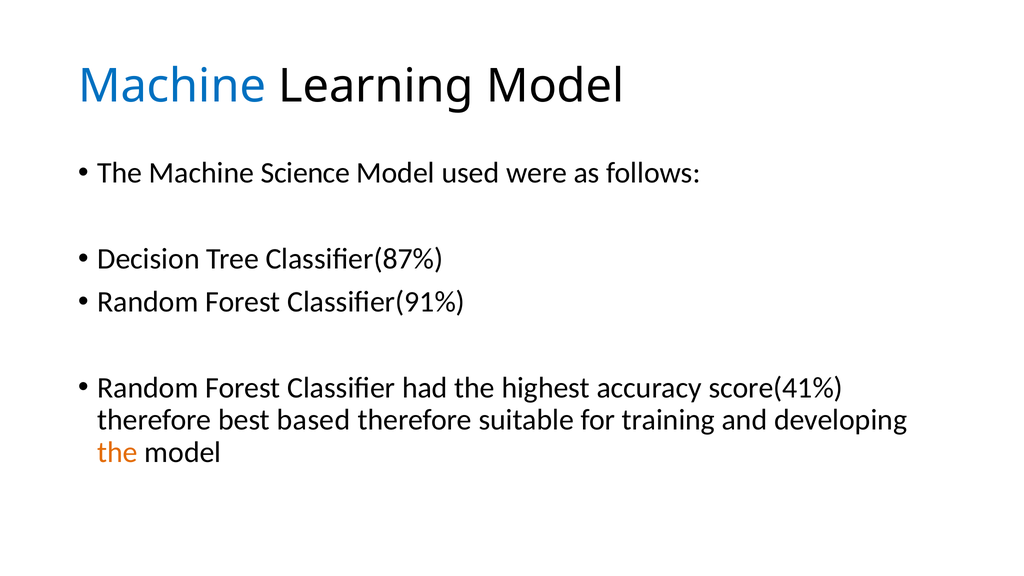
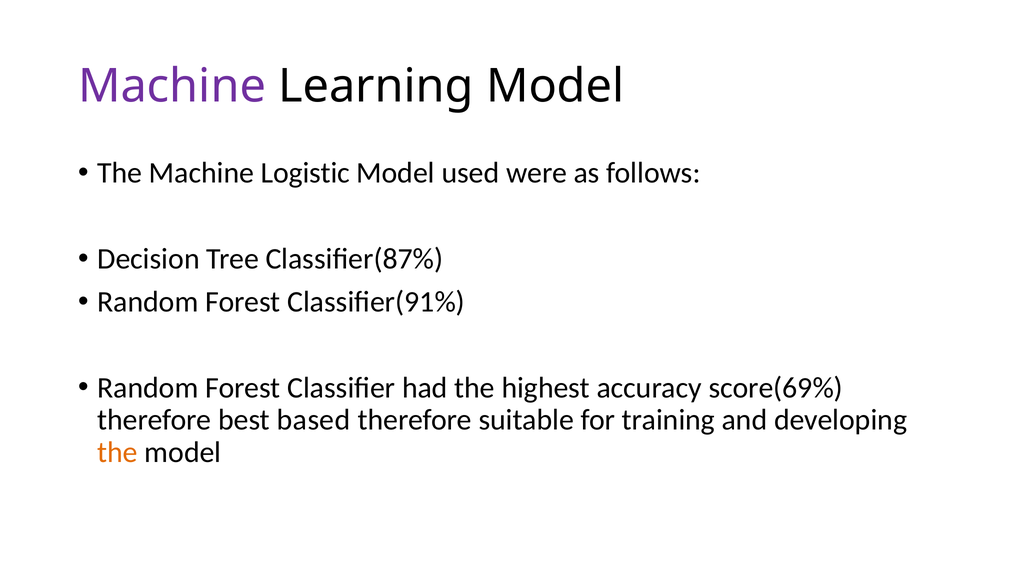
Machine colour: blue -> purple (172, 86)
Science: Science -> Logistic (305, 173)
score(41%: score(41% -> score(69% (776, 388)
